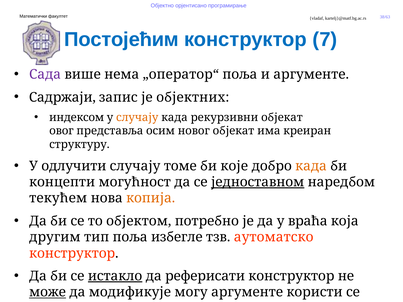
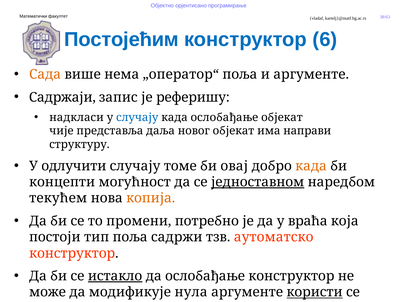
7: 7 -> 6 (325, 40)
Сада colour: purple -> orange (45, 75)
објектних: објектних -> реферишу (193, 97)
индексом: индексом -> надкласи (77, 118)
случају colour: orange -> blue (137, 118)
када рекурзивни: рекурзивни -> ослобађање (224, 118)
овог: овог -> чије (61, 131)
осим: осим -> даља (160, 131)
креиран: креиран -> направи (307, 131)
које: које -> овај (234, 166)
објектом: објектом -> промени (139, 221)
другим: другим -> постоји (55, 237)
избегле: избегле -> садржи (177, 237)
да реферисати: реферисати -> ослобађање (205, 276)
може underline: present -> none (48, 292)
могу: могу -> нула (191, 292)
користи underline: none -> present (315, 292)
